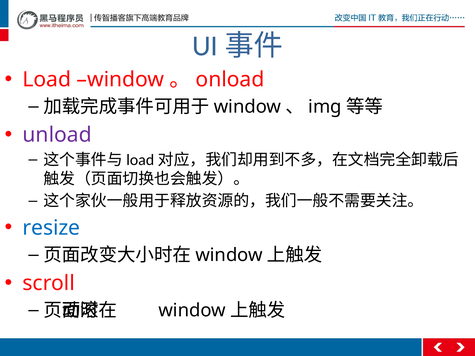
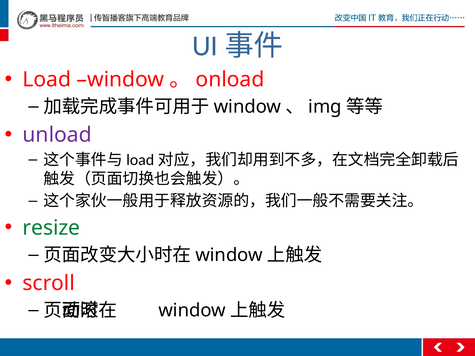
resize colour: blue -> green (51, 228)
